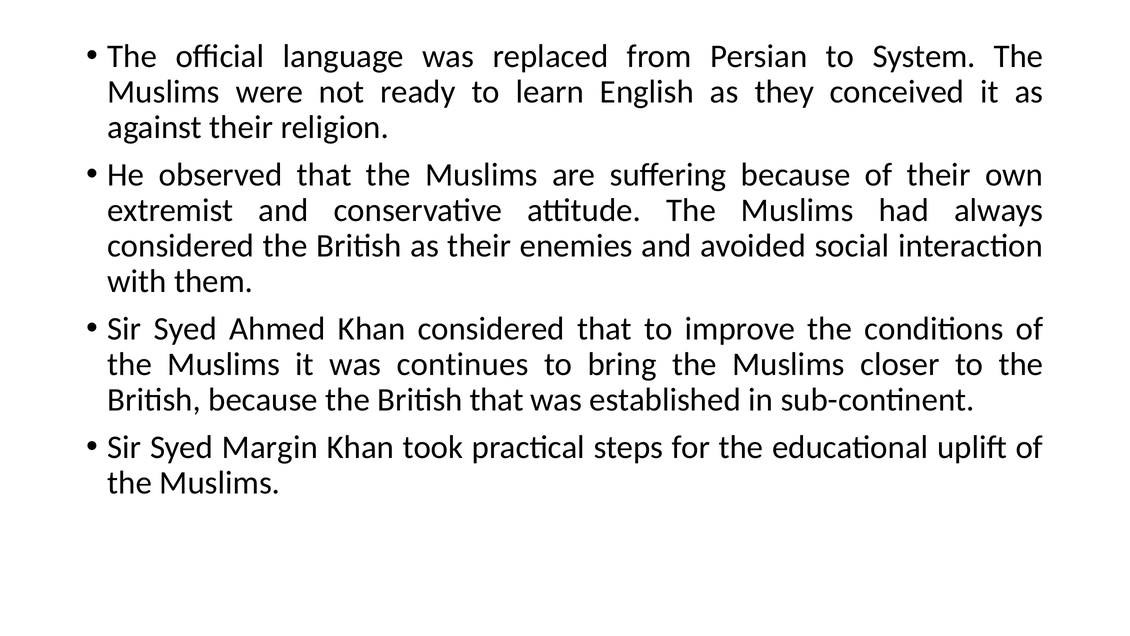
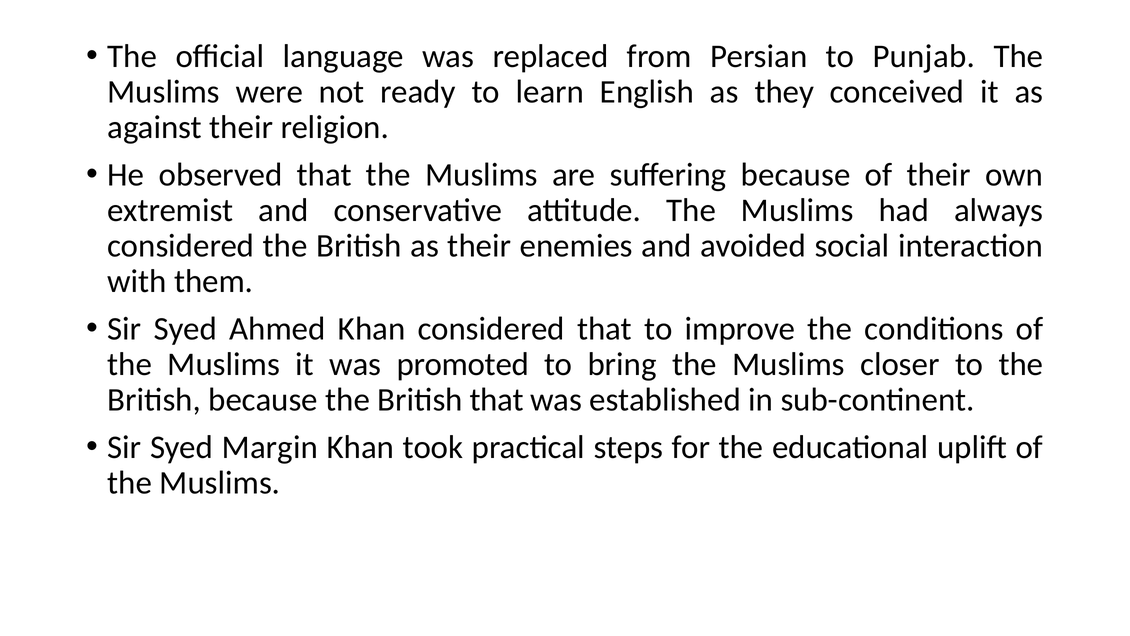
System: System -> Punjab (924, 56)
continues: continues -> promoted (463, 364)
